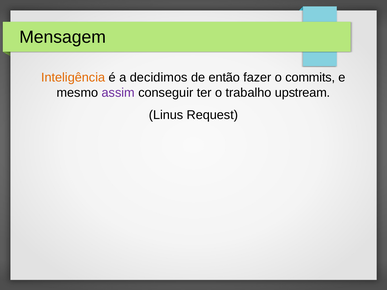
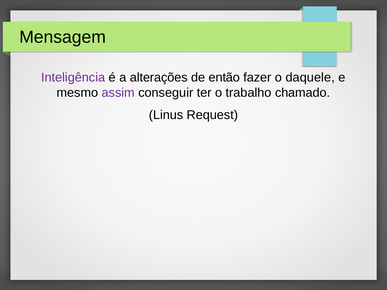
Inteligência colour: orange -> purple (73, 78)
decidimos: decidimos -> alterações (159, 78)
commits: commits -> daquele (310, 78)
upstream: upstream -> chamado (303, 93)
